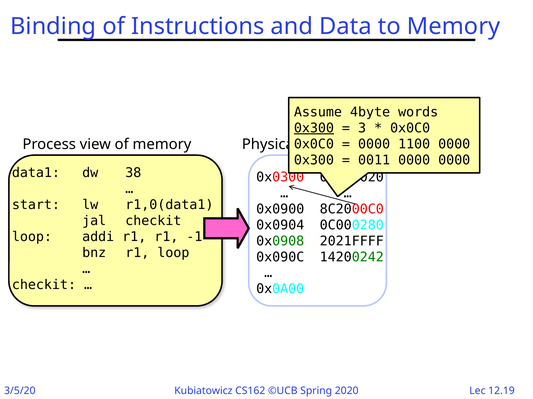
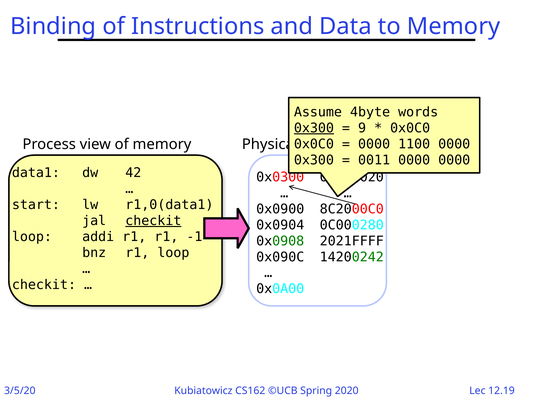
3: 3 -> 9 (362, 128)
38: 38 -> 42 (133, 173)
checkit underline: none -> present (153, 221)
